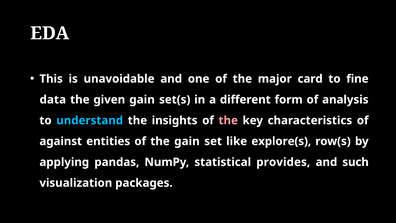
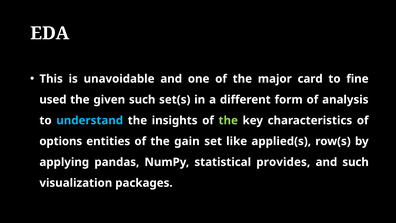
data: data -> used (53, 100)
given gain: gain -> such (142, 100)
the colour: pink -> light green (228, 120)
against: against -> options (61, 141)
explore(s: explore(s -> applied(s (281, 141)
